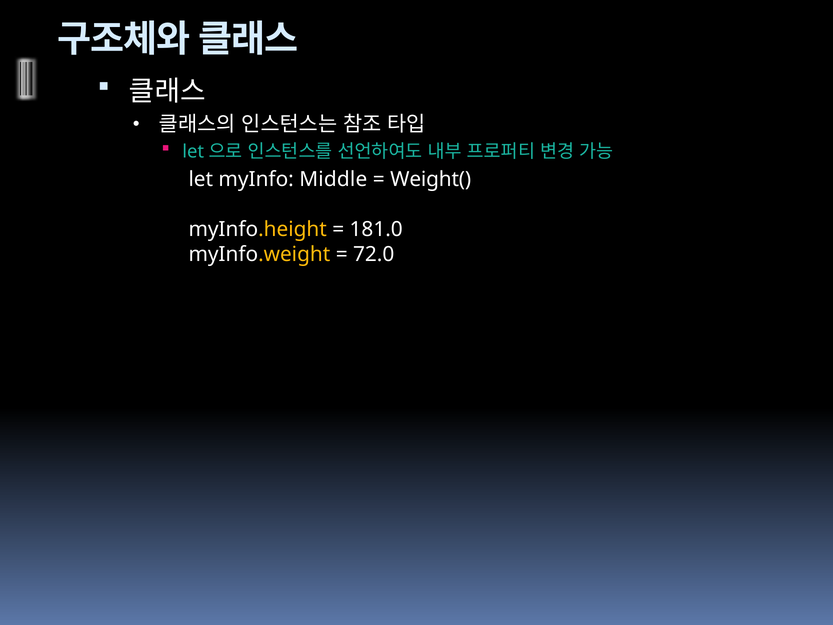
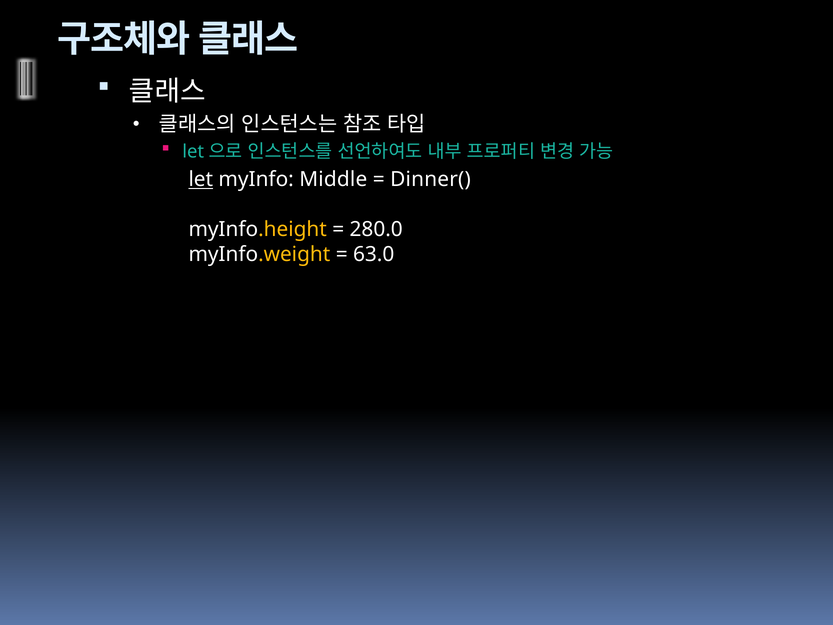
let underline: none -> present (201, 180)
Weight(: Weight( -> Dinner( (431, 180)
181.0: 181.0 -> 280.0 (376, 229)
72.0: 72.0 -> 63.0 (374, 254)
